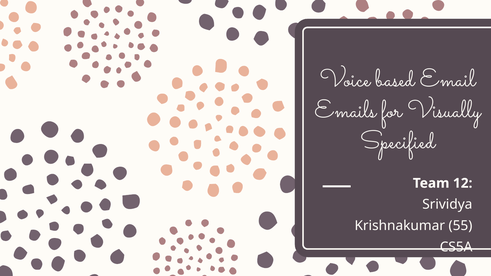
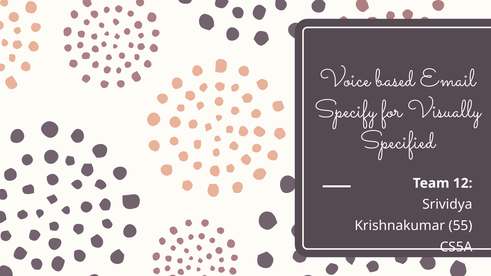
Emails: Emails -> Specify (345, 109)
